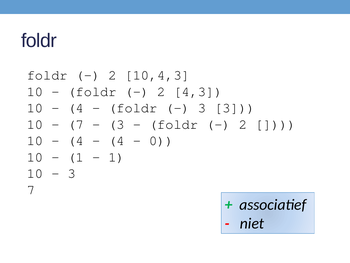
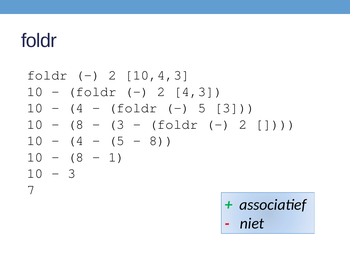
3: 3 -> 5 (202, 108)
7: 7 -> 8 (76, 124)
4: 4 -> 5 (116, 140)
0: 0 -> 8 (161, 140)
1: 1 -> 8 (76, 157)
